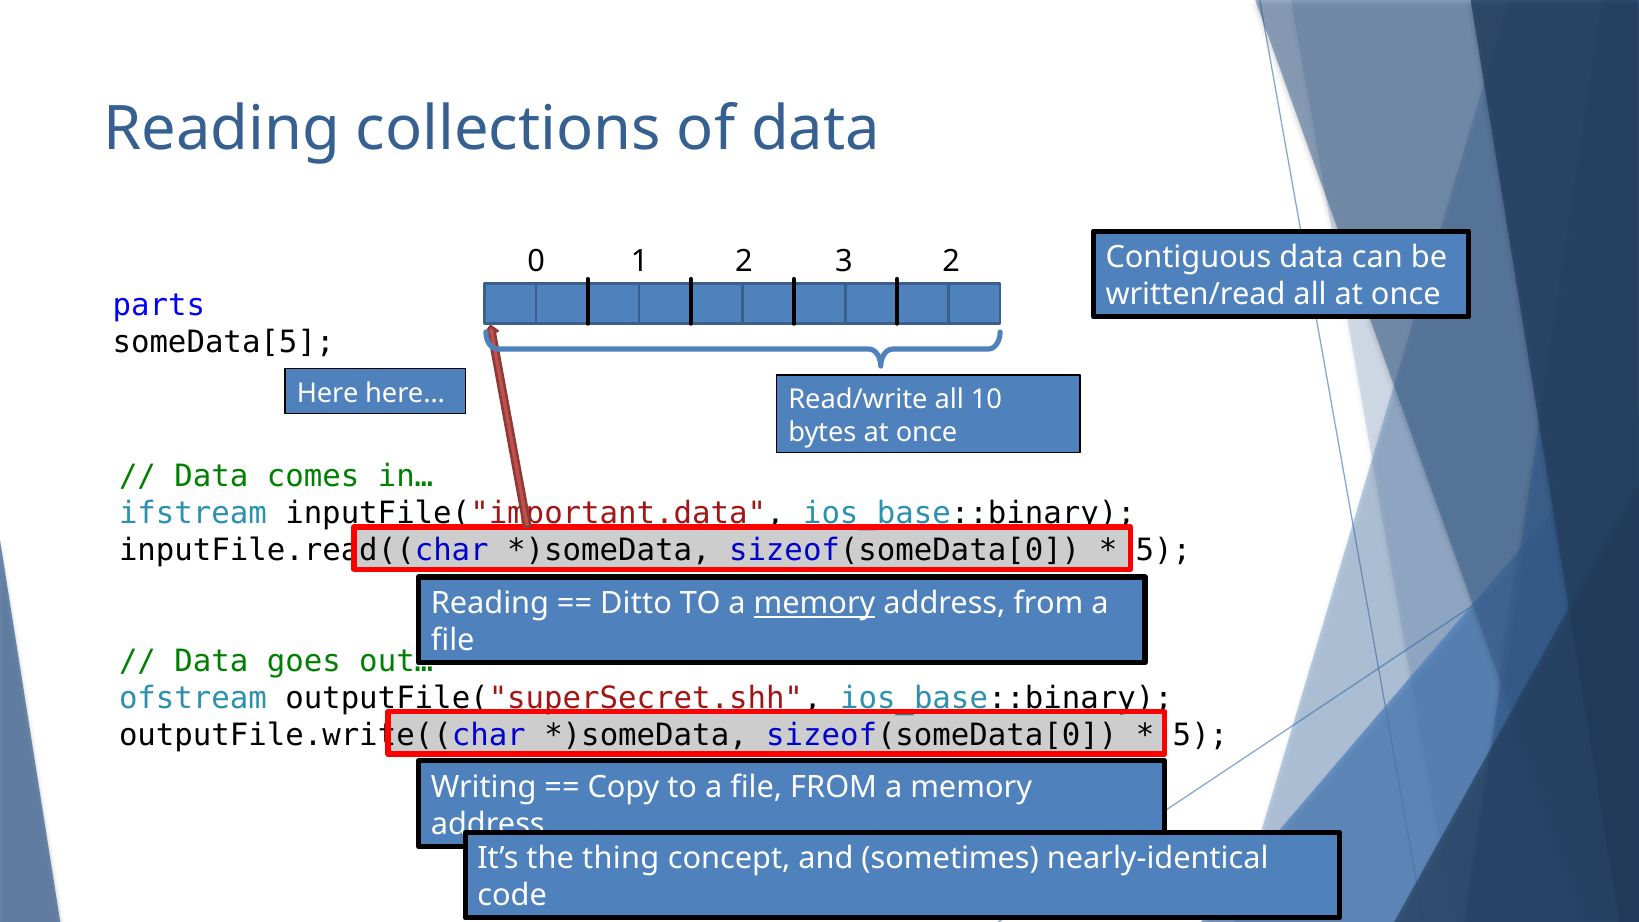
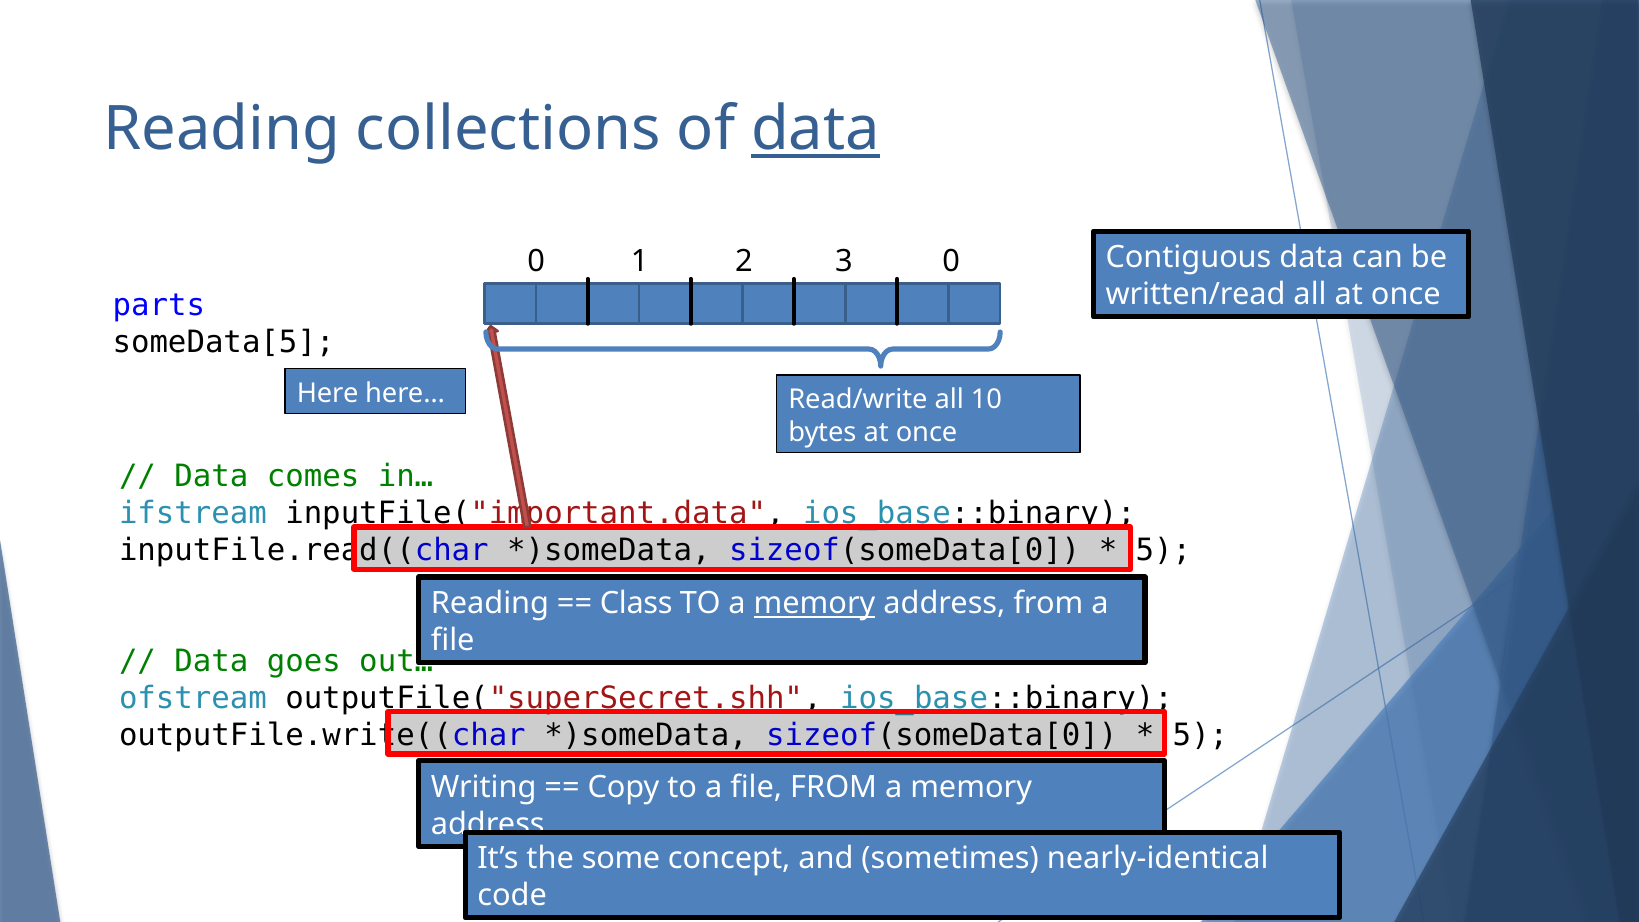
data underline: none -> present (816, 129)
3 2: 2 -> 0 (951, 261)
Ditto: Ditto -> Class (636, 604)
thing: thing -> some (621, 859)
